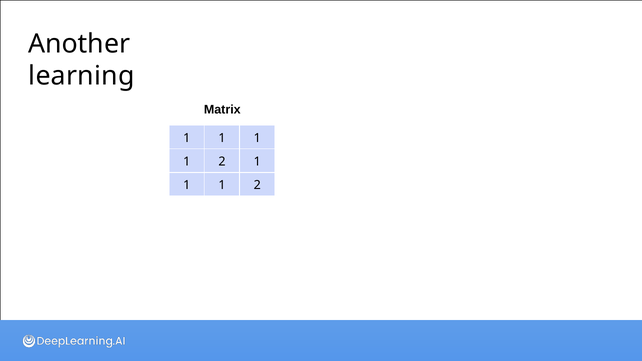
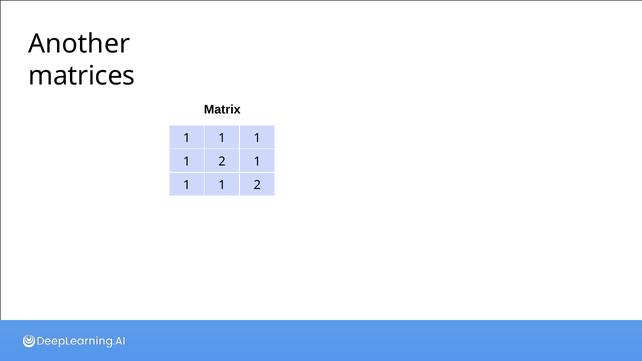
learning: learning -> matrices (82, 76)
